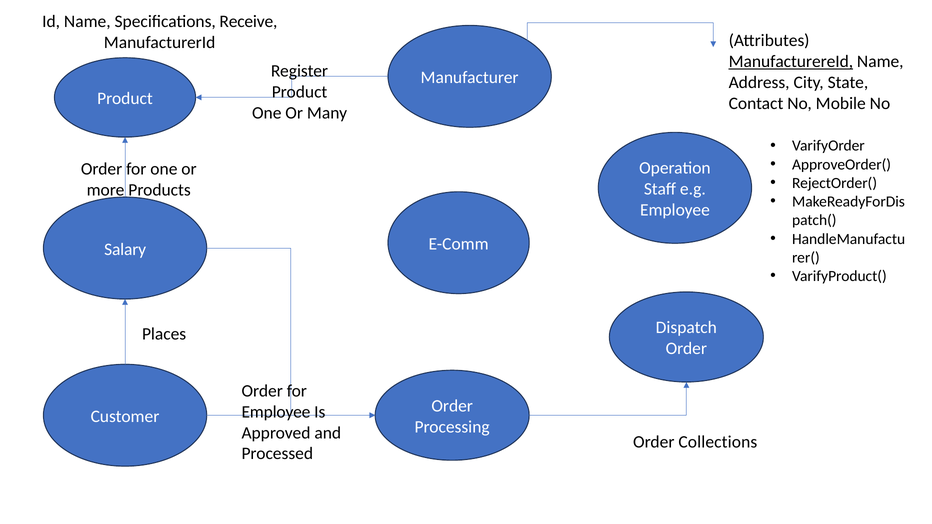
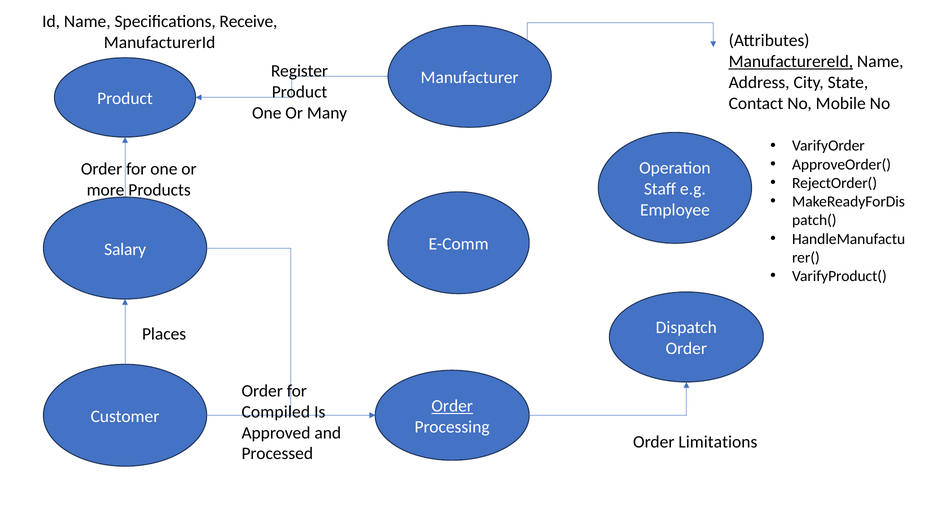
Order underline: none -> present (452, 406)
Employee: Employee -> Compiled (276, 412)
Collections: Collections -> Limitations (718, 442)
